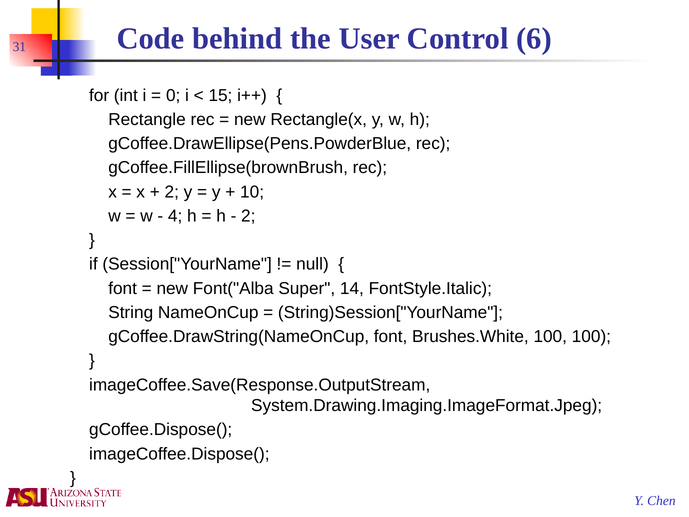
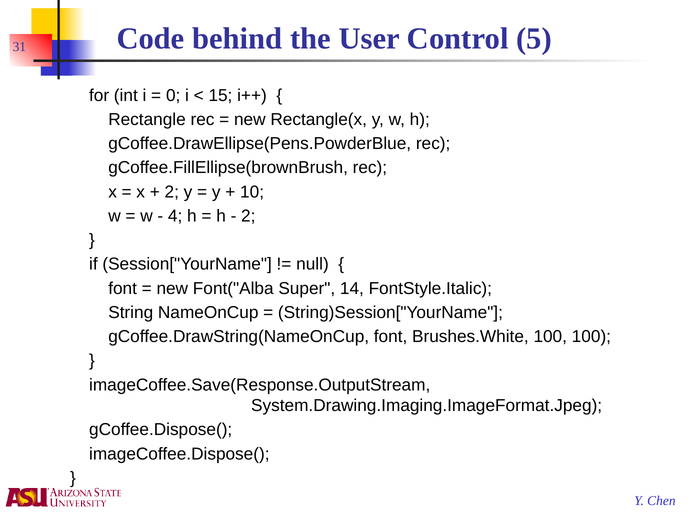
6: 6 -> 5 (534, 39)
